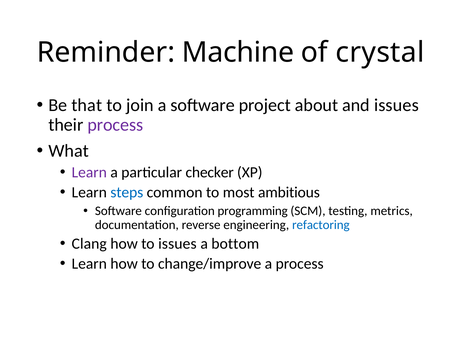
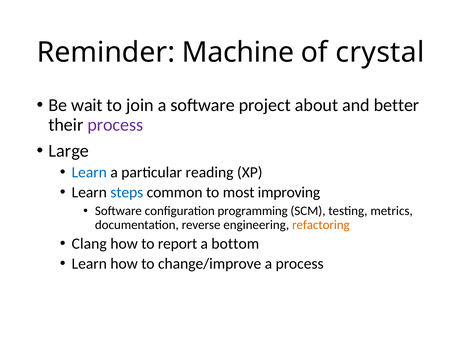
that: that -> wait (87, 105)
and issues: issues -> better (397, 105)
What: What -> Large (69, 151)
Learn colour: purple -> blue (89, 172)
checker: checker -> reading (210, 172)
ambitious: ambitious -> improving (289, 192)
refactoring colour: blue -> orange (321, 225)
to issues: issues -> report (178, 243)
